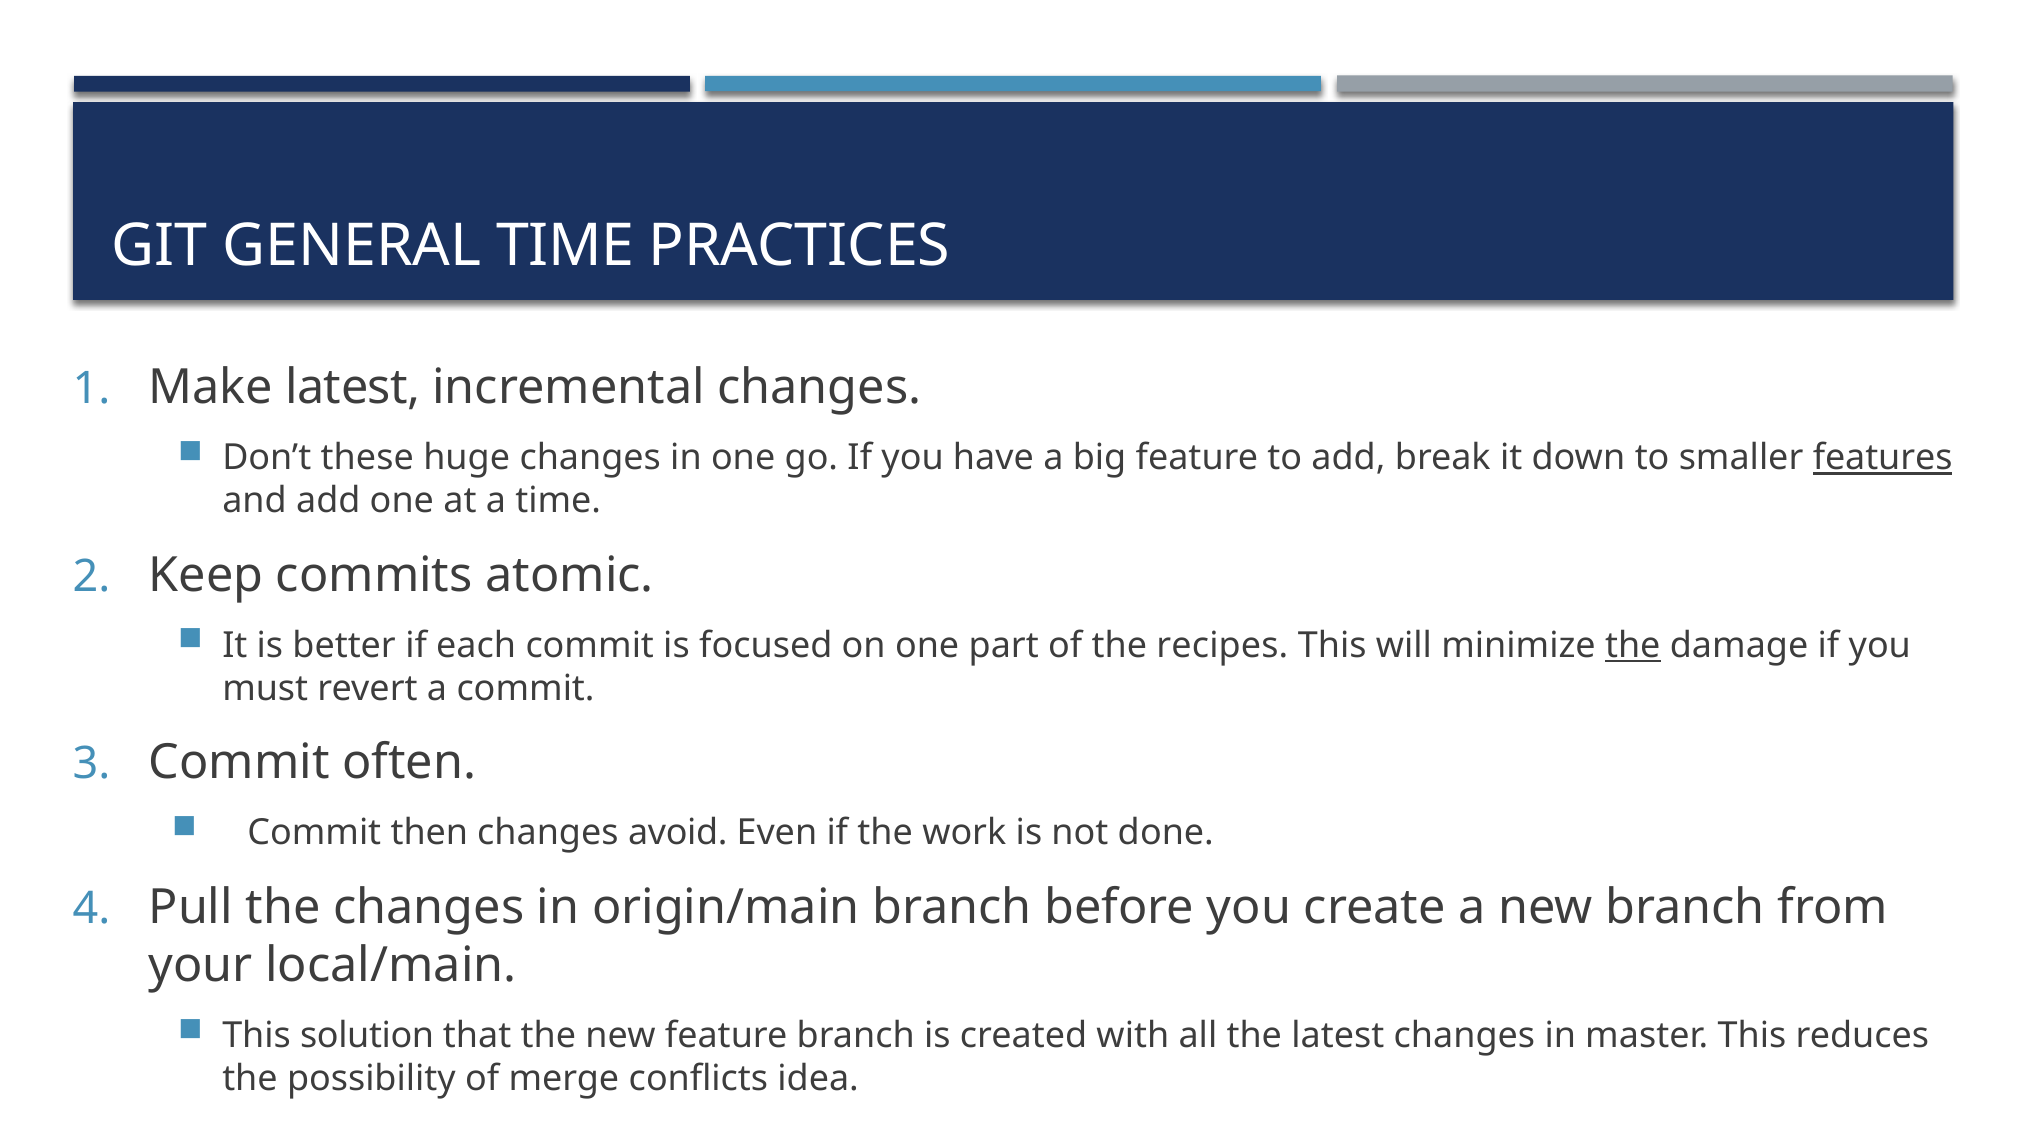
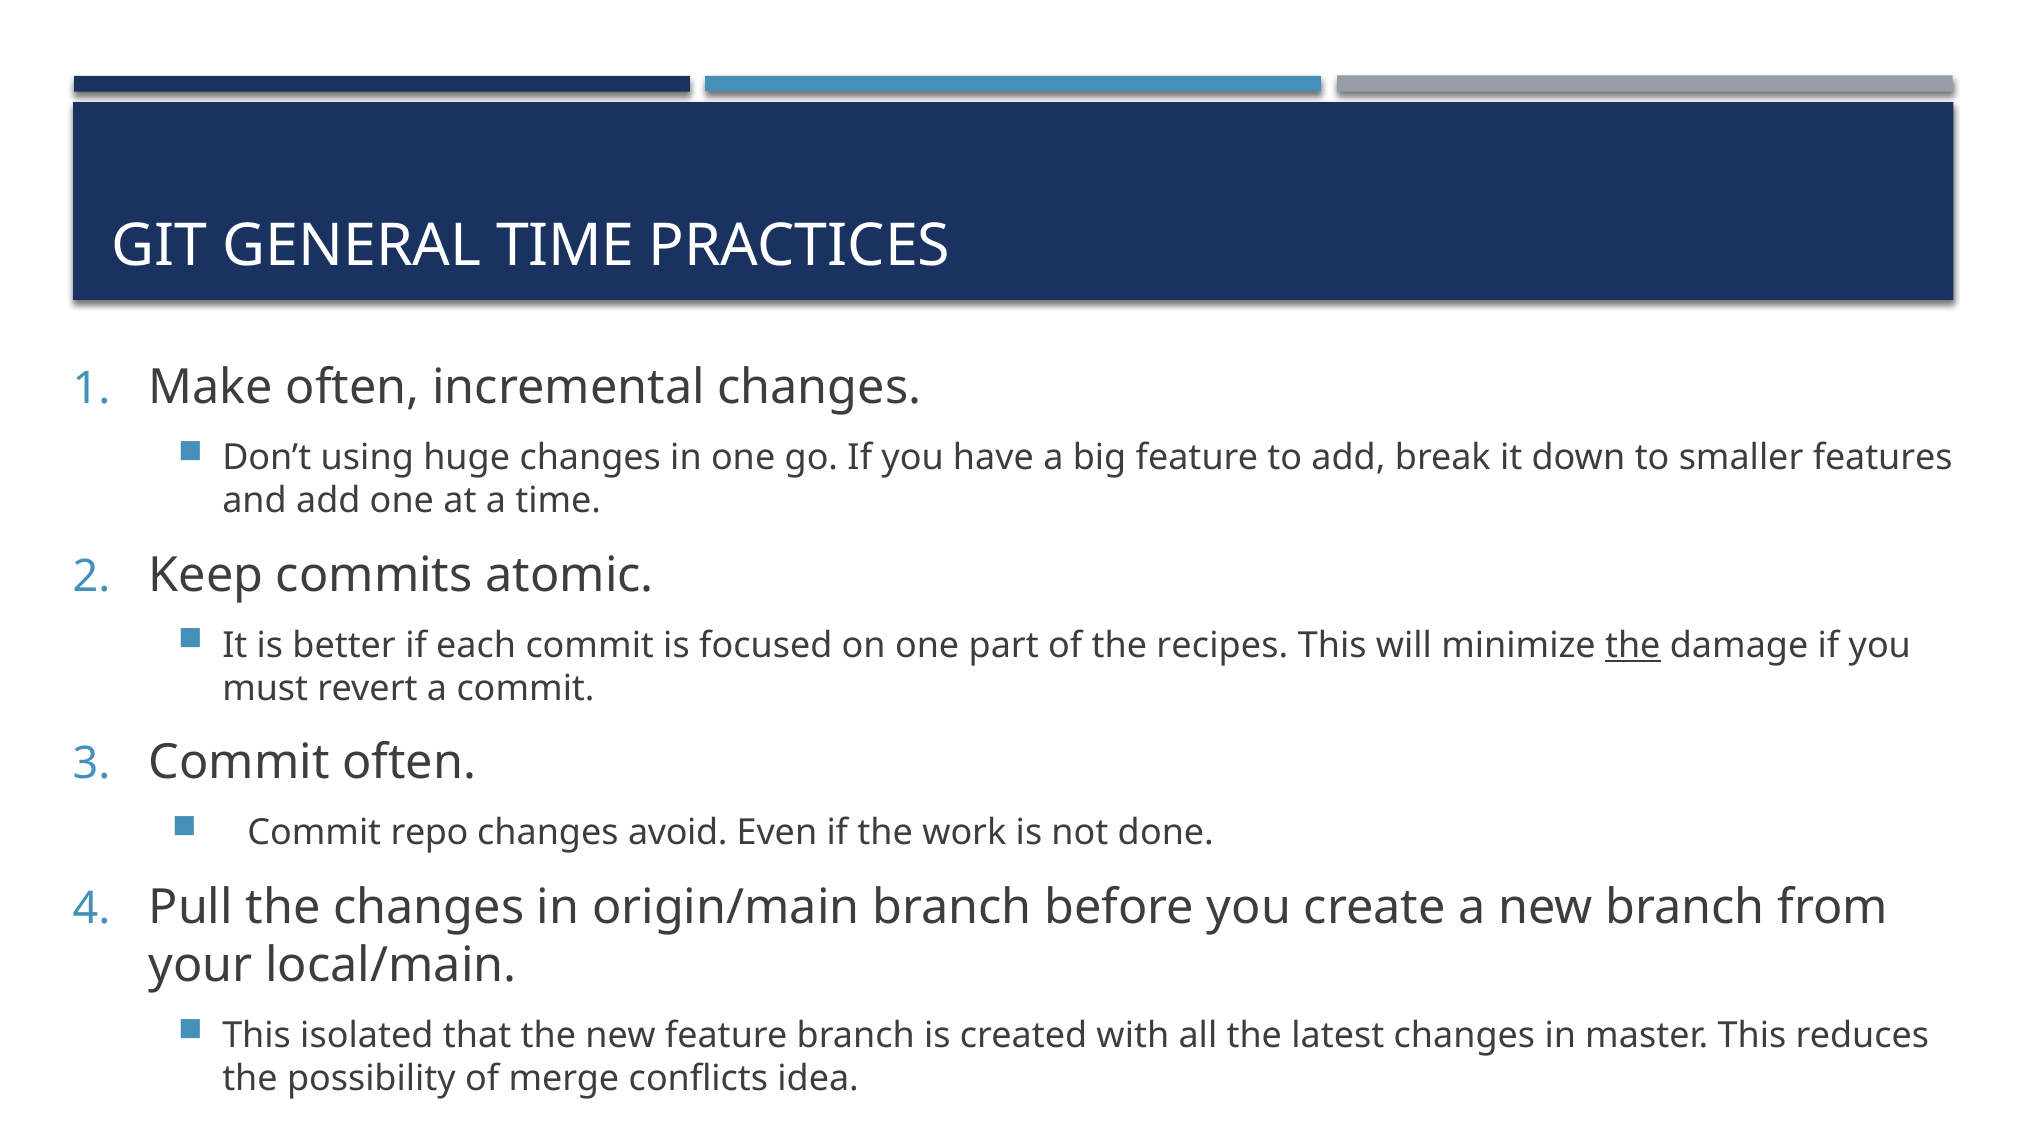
Make latest: latest -> often (353, 388)
these: these -> using (367, 458)
features underline: present -> none (1883, 458)
then: then -> repo (429, 833)
solution: solution -> isolated (367, 1036)
